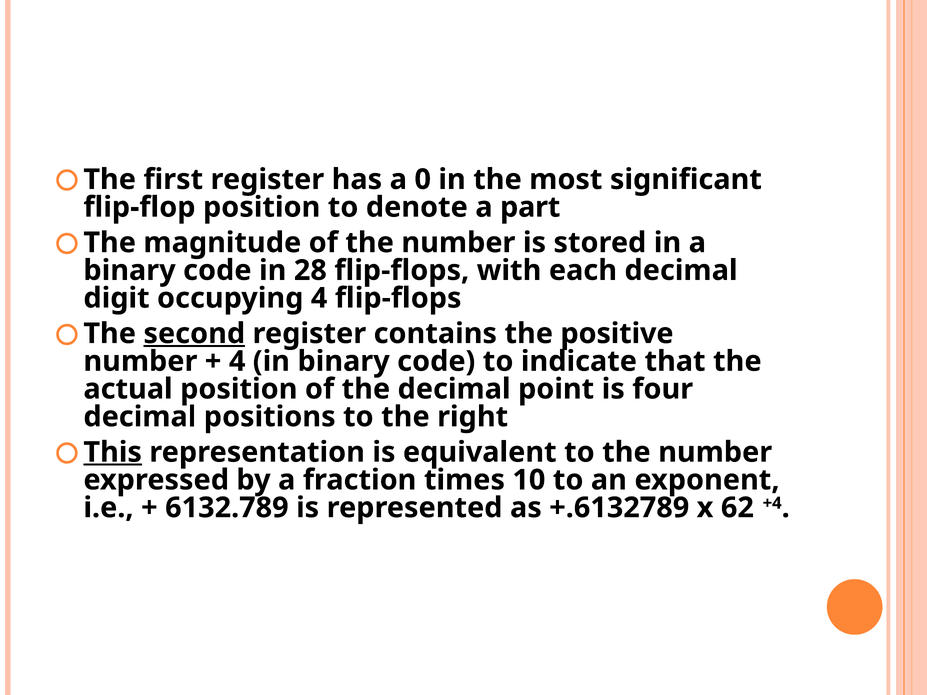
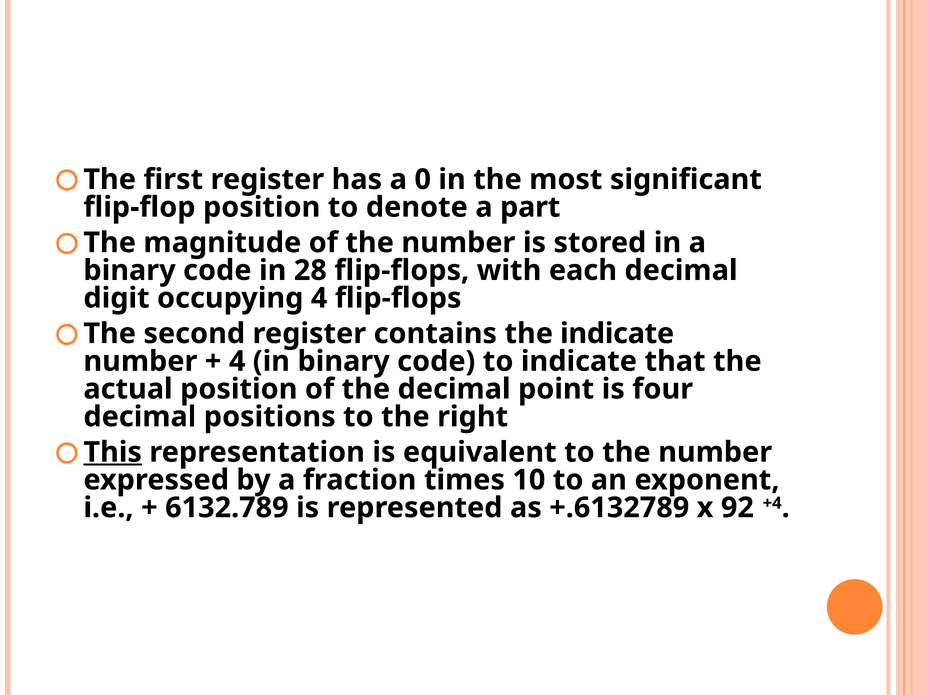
second underline: present -> none (194, 334)
the positive: positive -> indicate (617, 334)
62: 62 -> 92 (737, 508)
